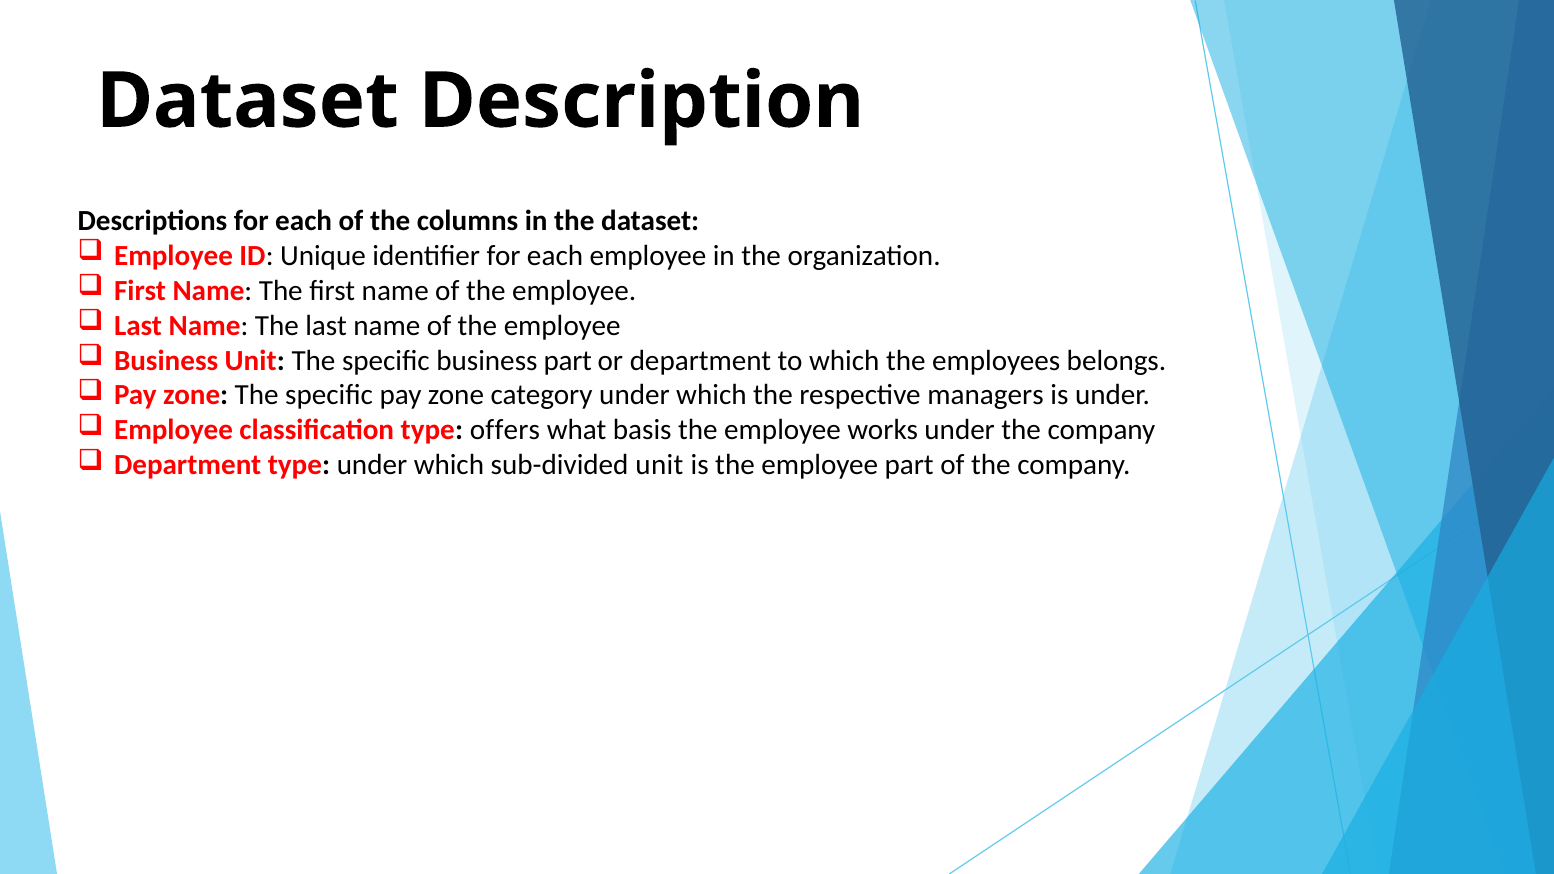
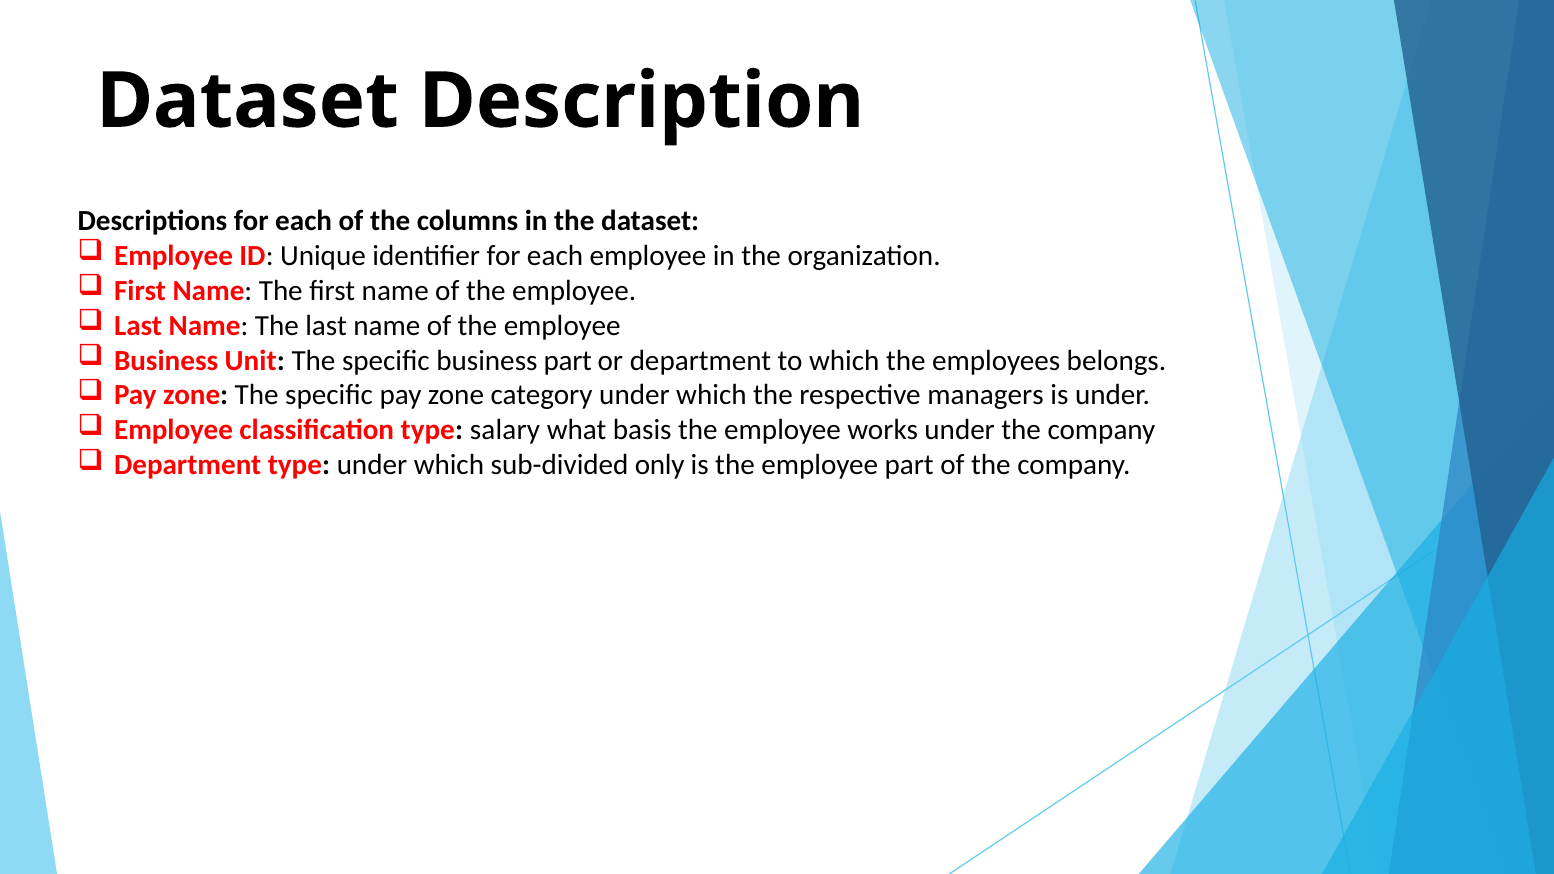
offers: offers -> salary (505, 430)
sub-divided unit: unit -> only (660, 465)
